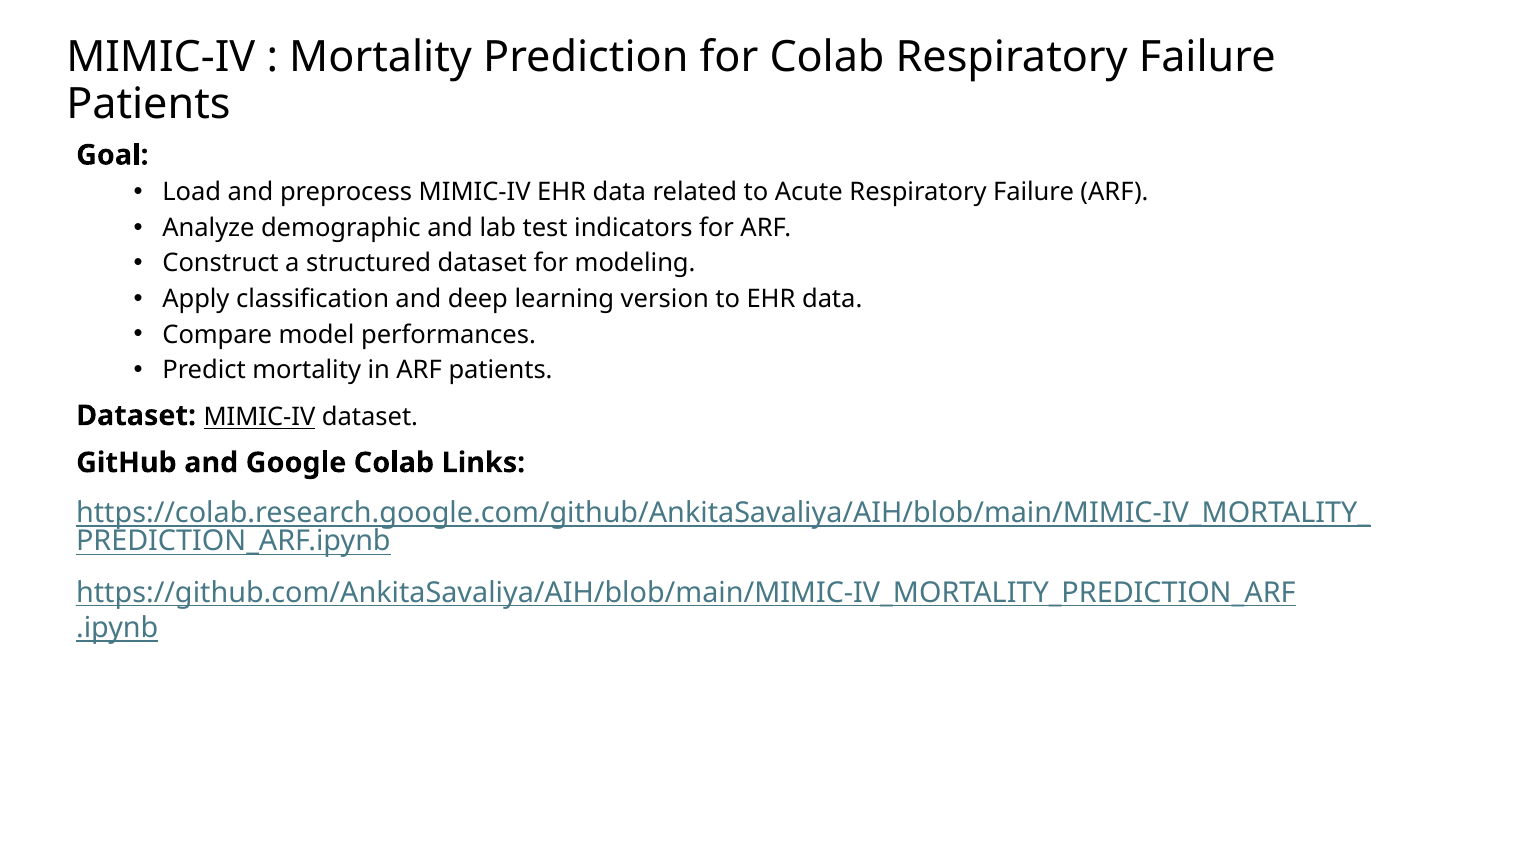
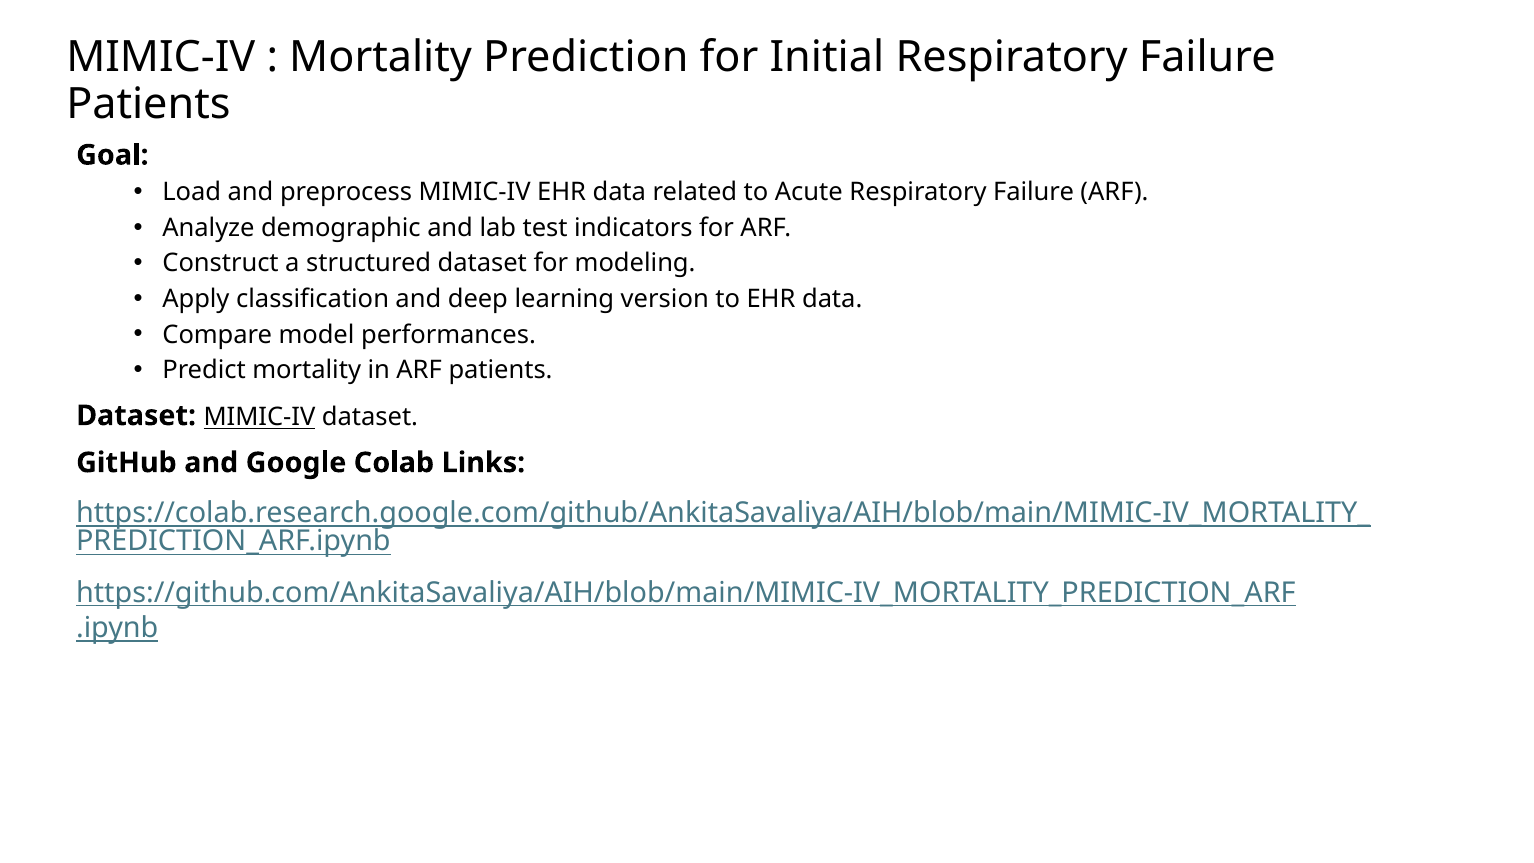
for Colab: Colab -> Initial (827, 58)
